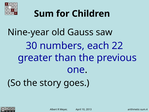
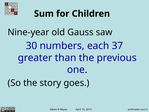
22: 22 -> 37 (117, 46)
